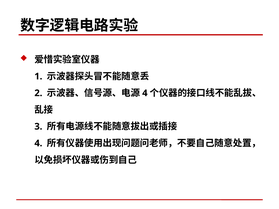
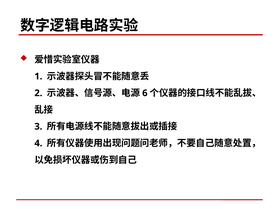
4: 4 -> 6 (145, 93)
